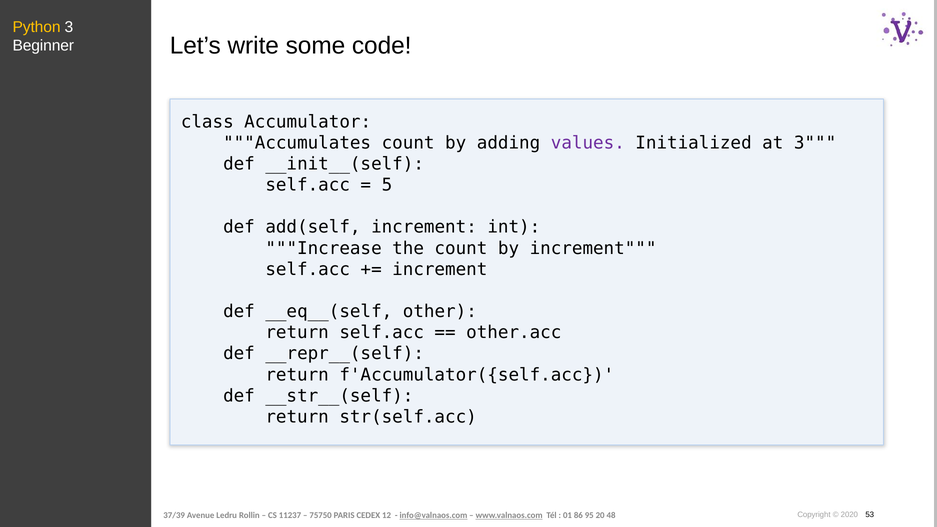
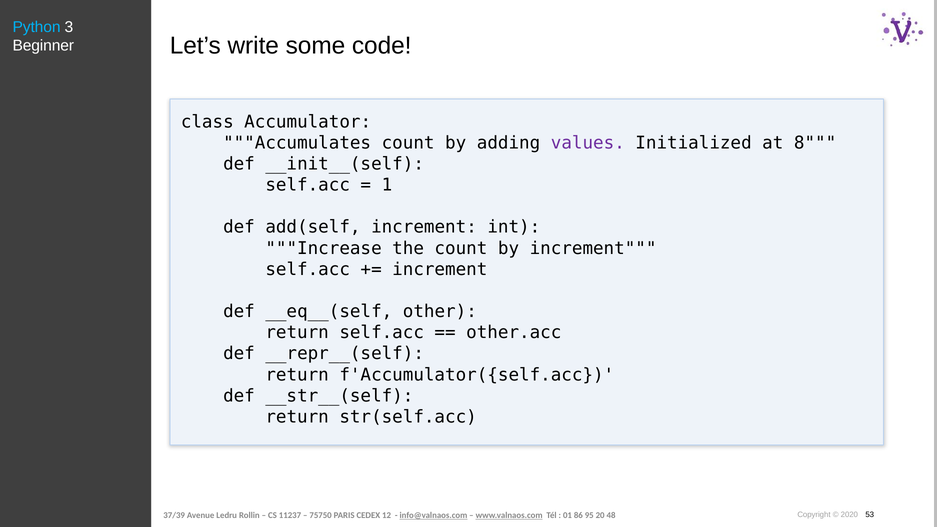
Python colour: yellow -> light blue (37, 27)
at 3: 3 -> 8 (815, 143)
5: 5 -> 1 (387, 185)
